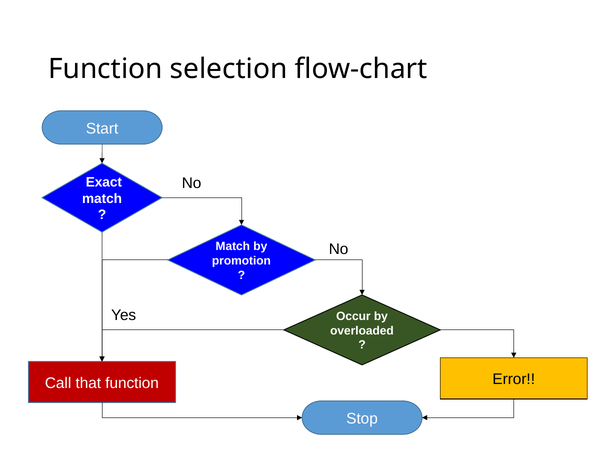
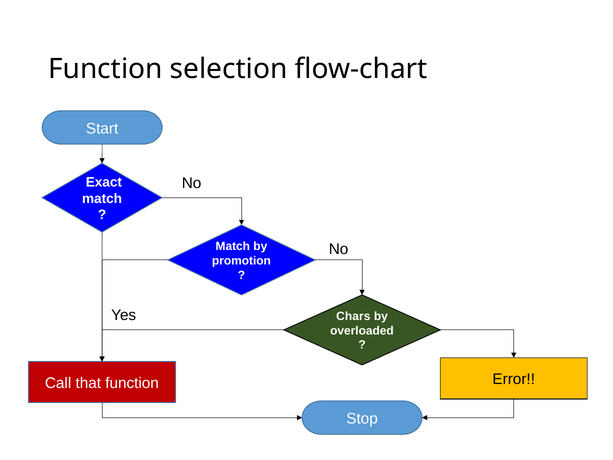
Occur: Occur -> Chars (353, 316)
